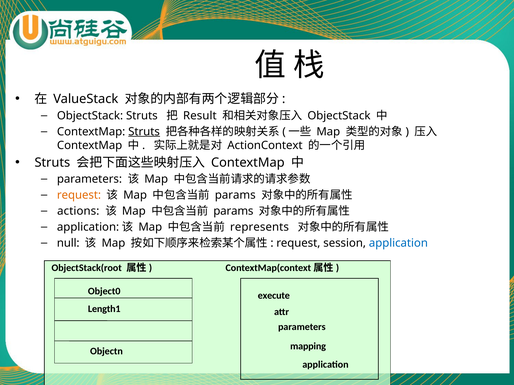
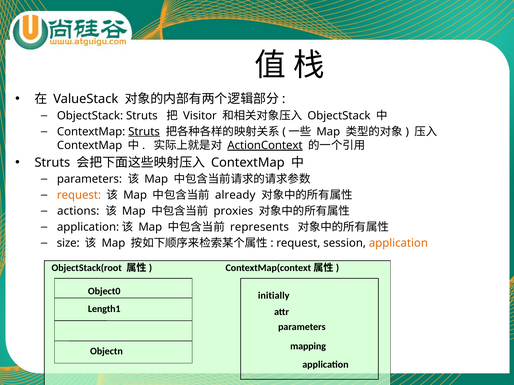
Result: Result -> Visitor (200, 116)
ActionContext underline: none -> present (265, 145)
params: params -> already (235, 195)
params: params -> proxies (233, 211)
null: null -> size (68, 243)
application colour: blue -> orange (398, 243)
execute: execute -> initially (274, 296)
